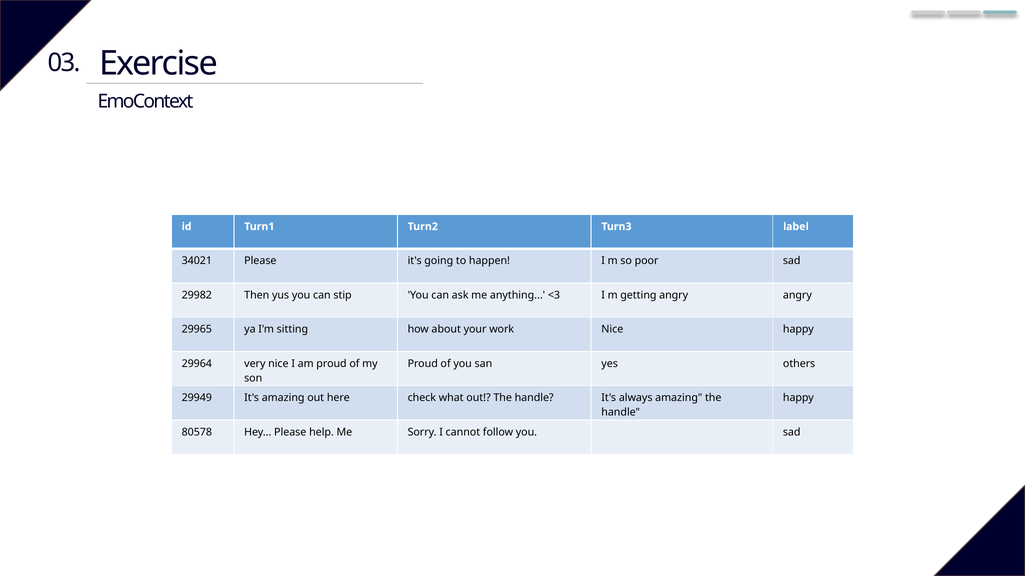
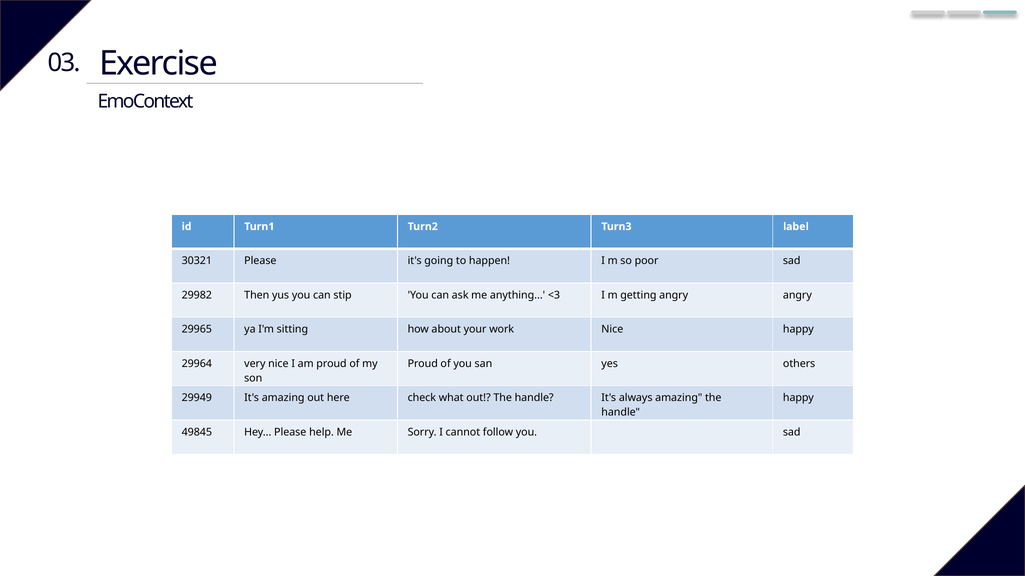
34021: 34021 -> 30321 (197, 261)
80578: 80578 -> 49845 (197, 433)
